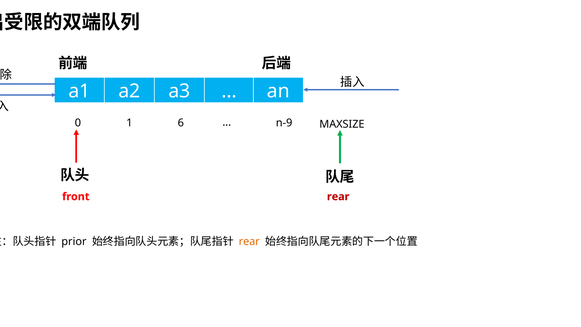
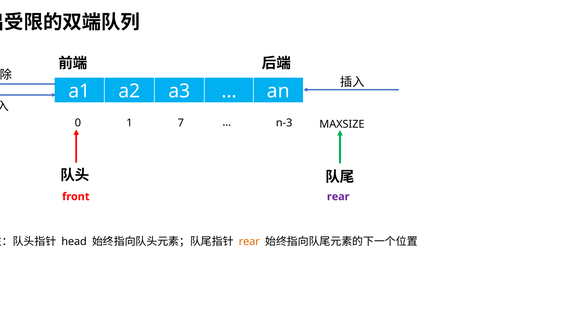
6: 6 -> 7 (181, 123)
n-9: n-9 -> n-3 (284, 123)
rear colour: red -> purple (338, 197)
prior: prior -> head (74, 241)
